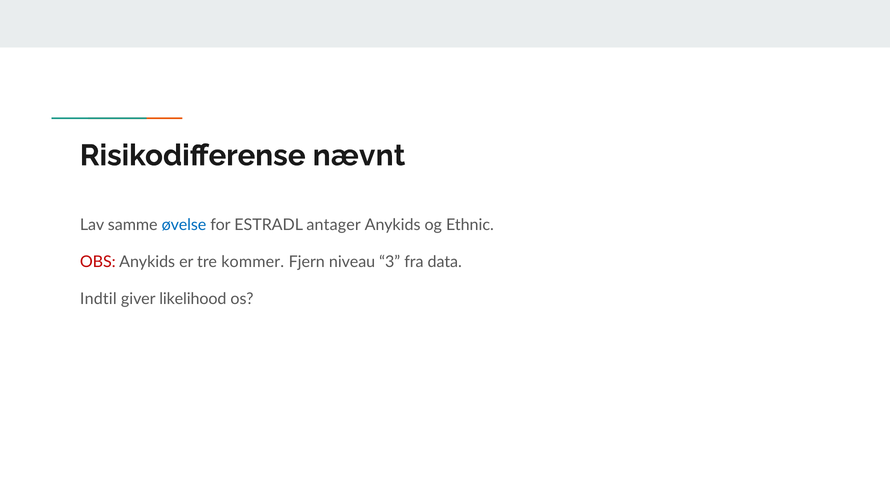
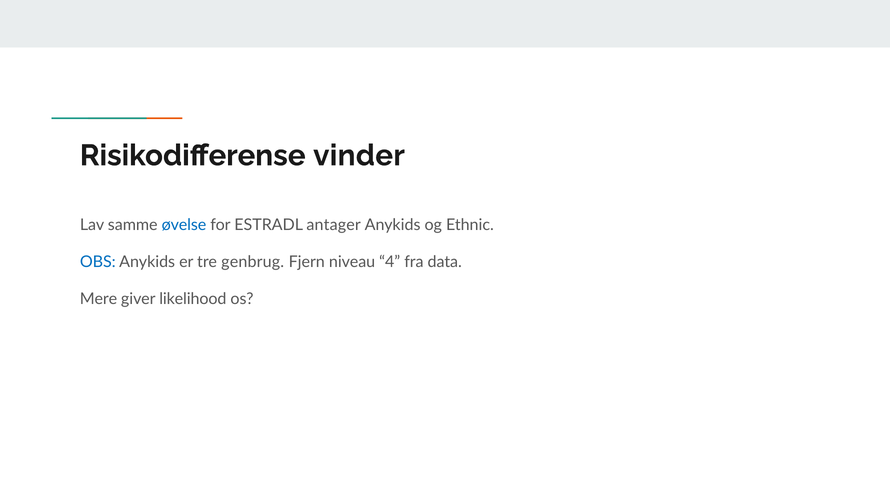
nævnt: nævnt -> vinder (359, 155)
OBS colour: red -> blue (98, 262)
kommer: kommer -> genbrug (253, 262)
3: 3 -> 4 (390, 262)
Indtil: Indtil -> Mere (98, 299)
